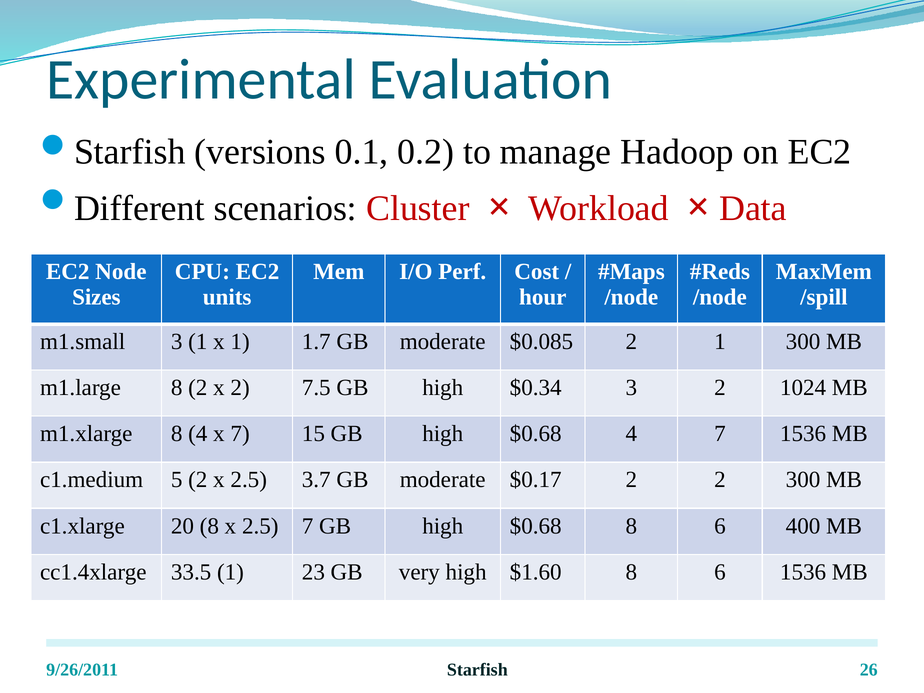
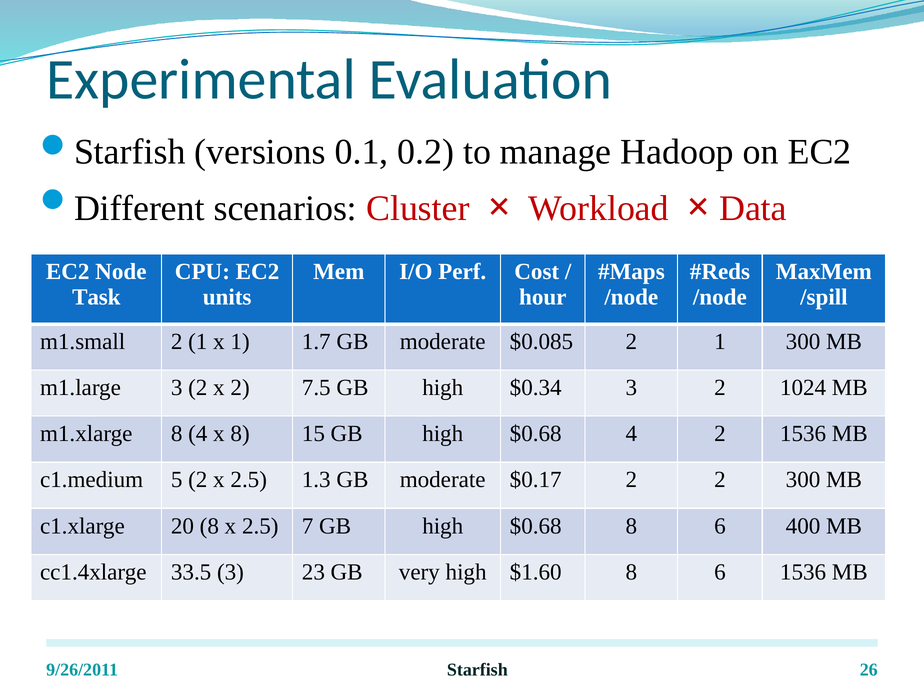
Sizes: Sizes -> Task (96, 297)
m1.small 3: 3 -> 2 (177, 342)
m1.large 8: 8 -> 3 (177, 388)
x 7: 7 -> 8 (240, 434)
4 7: 7 -> 2 (720, 434)
3.7: 3.7 -> 1.3 (316, 480)
33.5 1: 1 -> 3 (231, 572)
